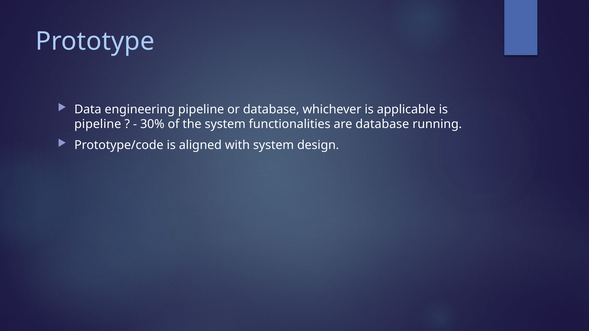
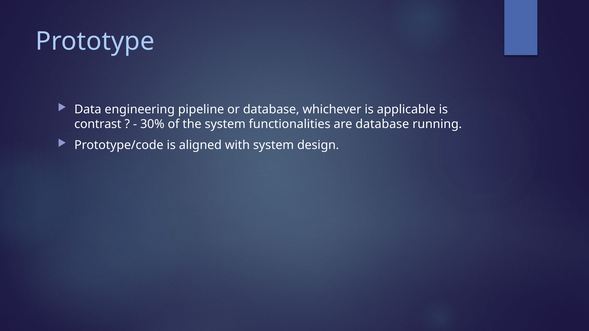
pipeline: pipeline -> contrast (98, 124)
